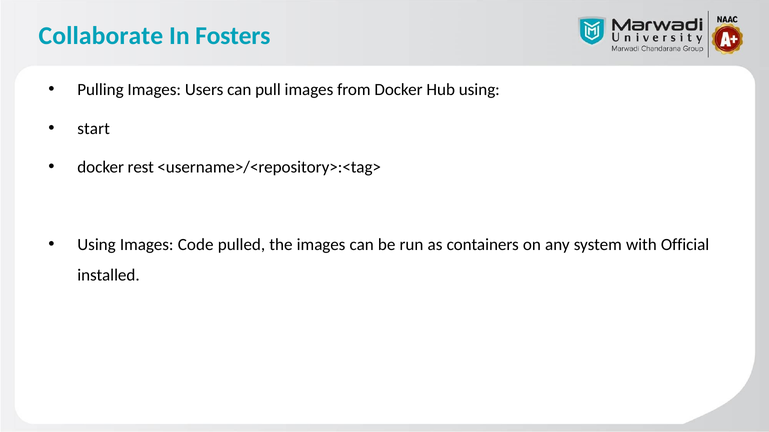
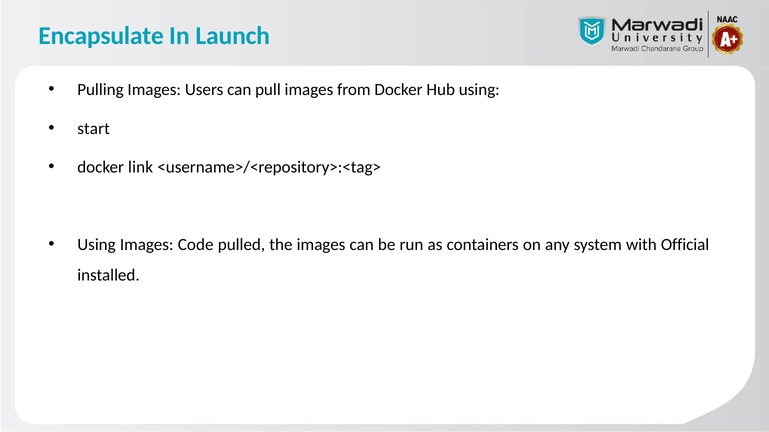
Collaborate: Collaborate -> Encapsulate (101, 36)
Fosters: Fosters -> Launch (233, 36)
rest: rest -> link (141, 167)
